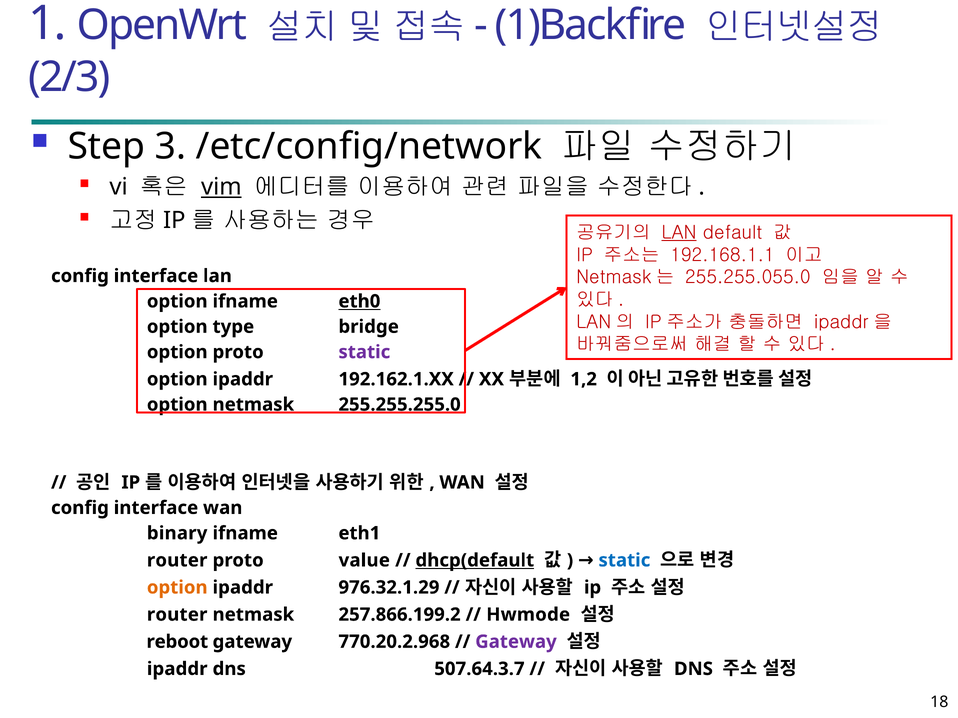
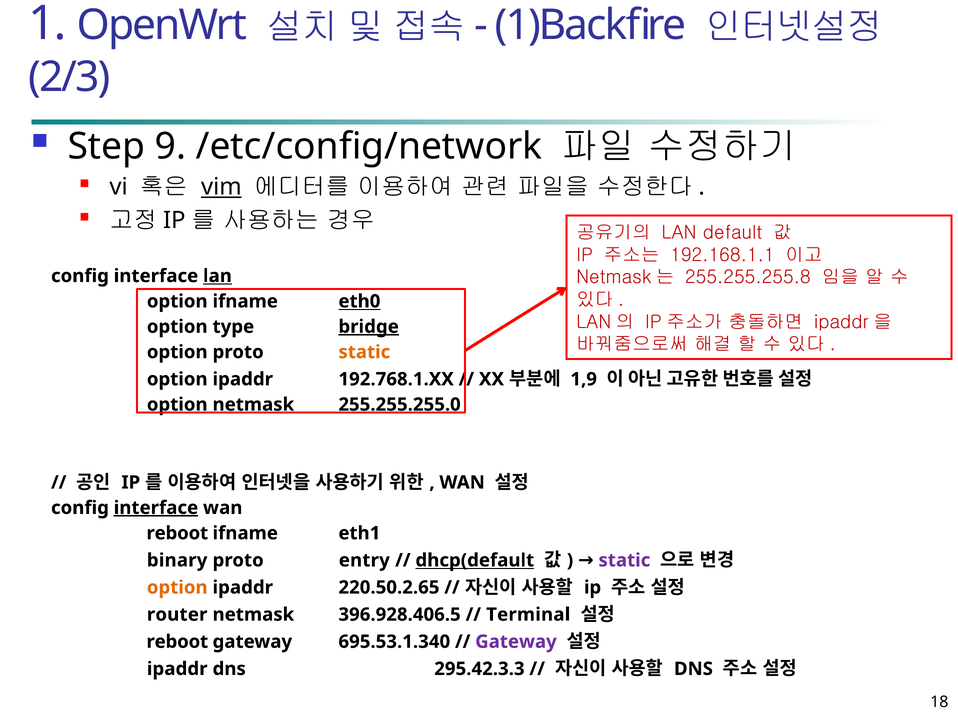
3: 3 -> 9 (170, 146)
LAN underline: present -> none (679, 233)
255.255.055.0: 255.255.055.0 -> 255.255.255.8 (748, 277)
lan underline: none -> present (217, 276)
bridge underline: none -> present (369, 327)
static colour: purple -> orange (364, 352)
192.162.1.XX: 192.162.1.XX -> 192.768.1.XX (396, 379)
1,2: 1,2 -> 1,9 (584, 379)
interface underline: none -> present (156, 508)
binary: binary -> reboot (177, 534)
router: router -> binary (177, 561)
value: value -> entry (364, 561)
static colour: blue -> purple (624, 561)
976.32.1.29: 976.32.1.29 -> 220.50.2.65 (389, 588)
257.866.199.2: 257.866.199.2 -> 396.928.406.5 (400, 615)
Hwmode: Hwmode -> Terminal (528, 615)
770.20.2.968: 770.20.2.968 -> 695.53.1.340 (394, 642)
507.64.3.7: 507.64.3.7 -> 295.42.3.3 (479, 669)
